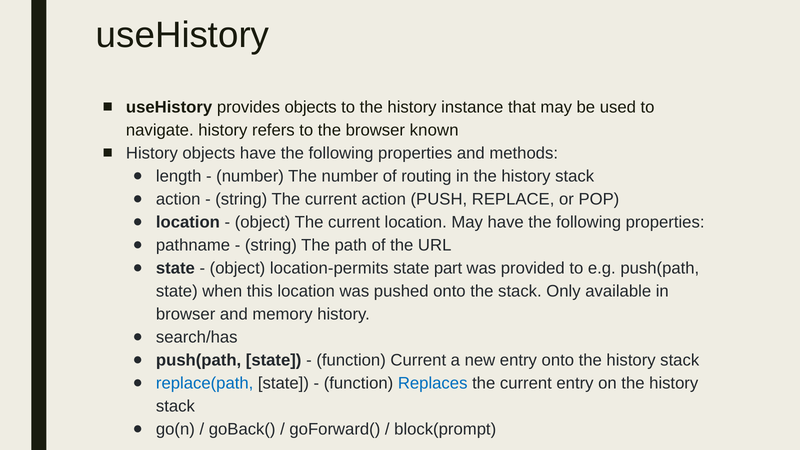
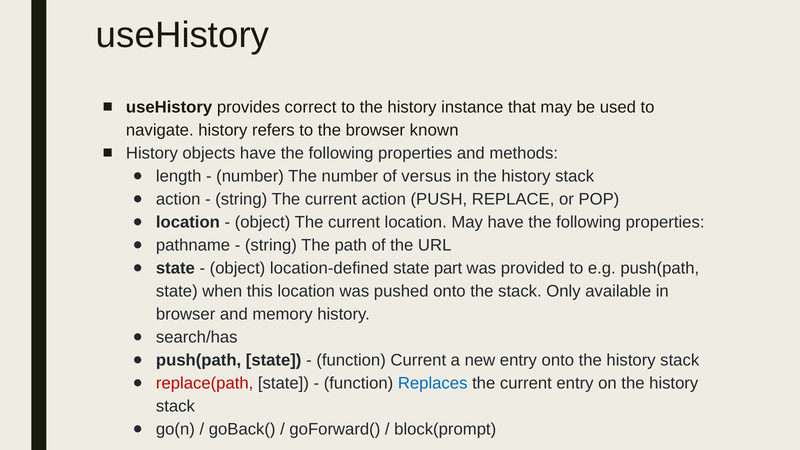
provides objects: objects -> correct (310, 107)
routing: routing -> versus (426, 176)
location-permits: location-permits -> location-defined (329, 268)
replace(path colour: blue -> red (205, 383)
